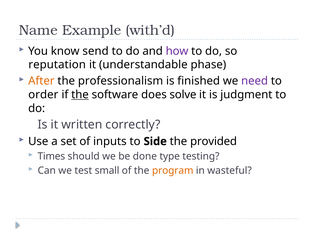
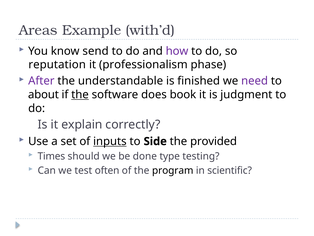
Name: Name -> Areas (38, 30)
understandable: understandable -> professionalism (143, 65)
After colour: orange -> purple (41, 81)
professionalism: professionalism -> understandable (121, 81)
order: order -> about (43, 94)
solve: solve -> book (183, 94)
written: written -> explain (82, 124)
inputs underline: none -> present (110, 141)
small: small -> often (107, 170)
program colour: orange -> black (173, 170)
wasteful: wasteful -> scientific (230, 170)
